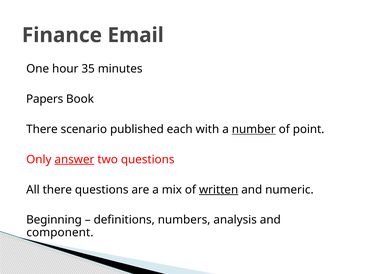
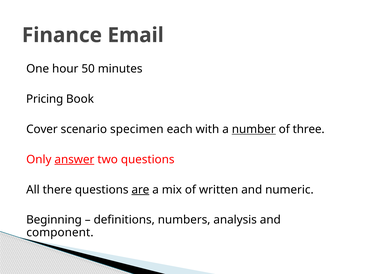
35: 35 -> 50 (88, 69)
Papers: Papers -> Pricing (45, 99)
There: There -> Cover (42, 129)
published: published -> specimen (137, 129)
point: point -> three (309, 129)
are underline: none -> present (140, 190)
written underline: present -> none (219, 190)
